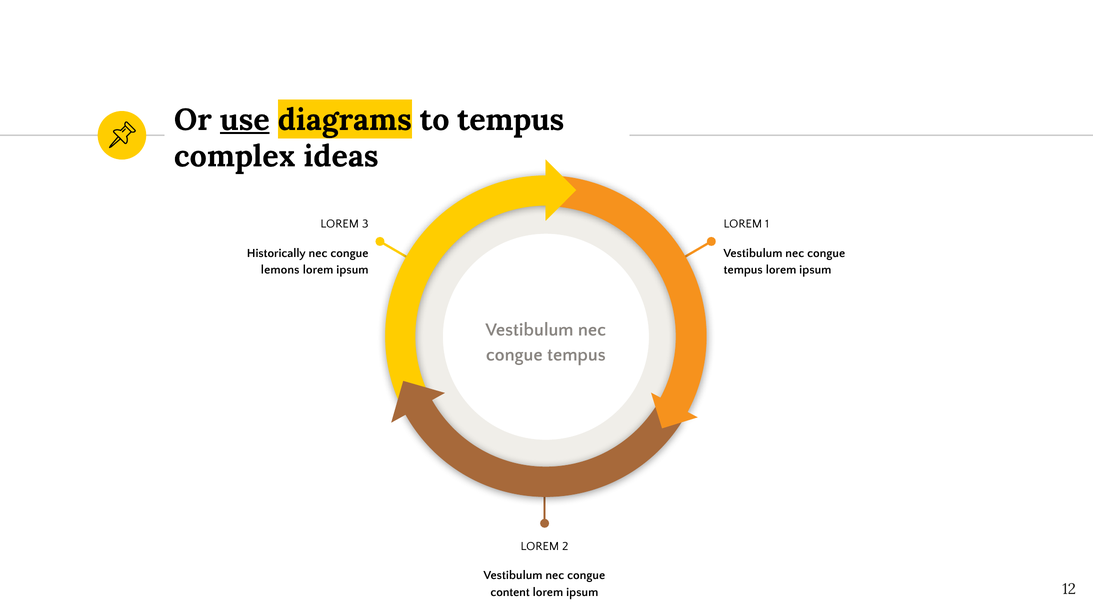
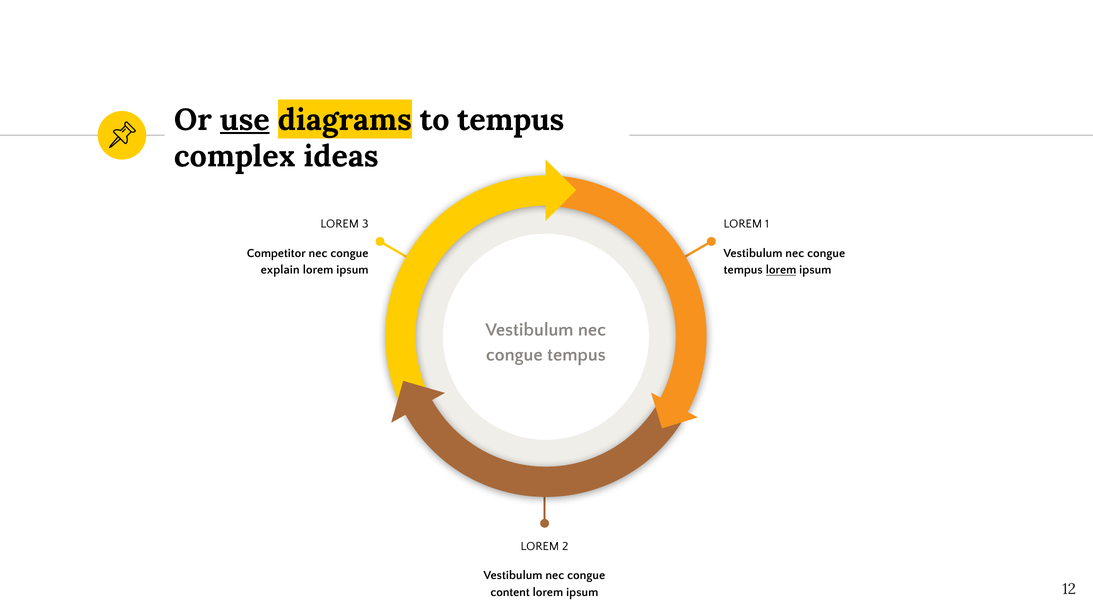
Historically: Historically -> Competitor (276, 253)
lemons: lemons -> explain (280, 270)
lorem underline: none -> present (781, 270)
